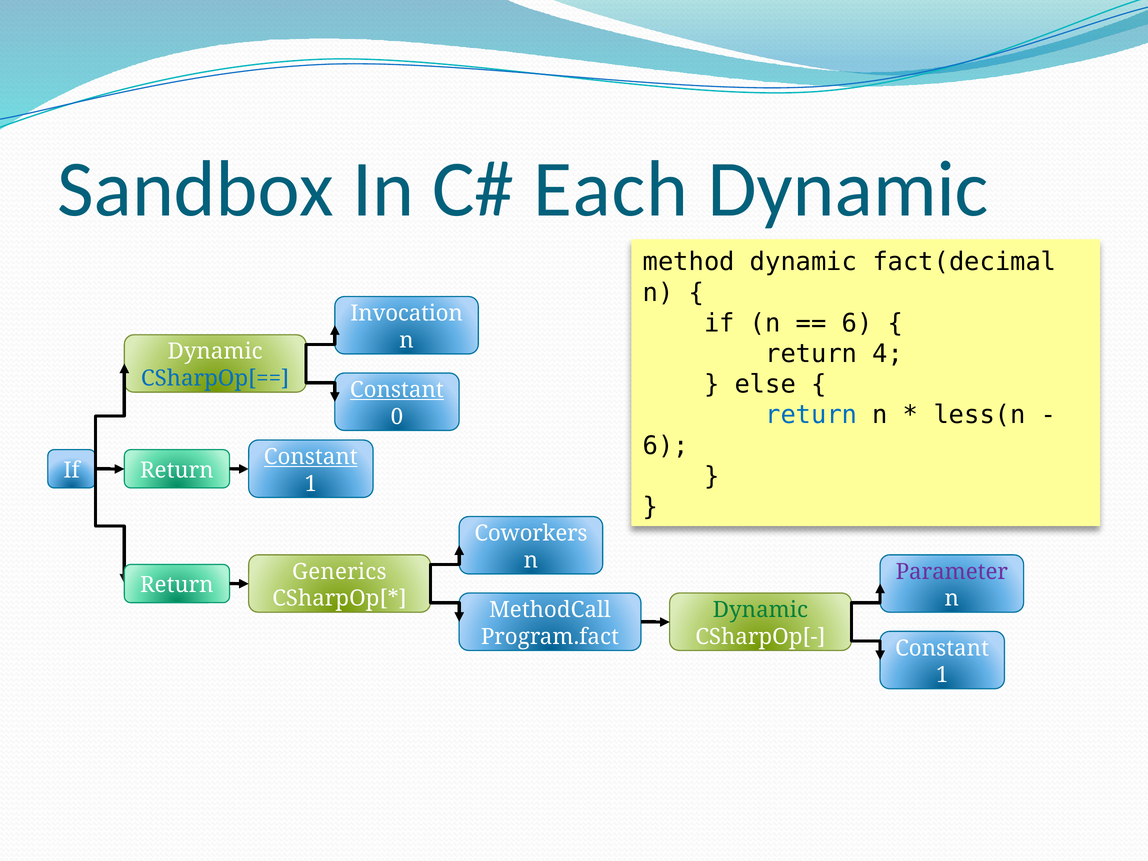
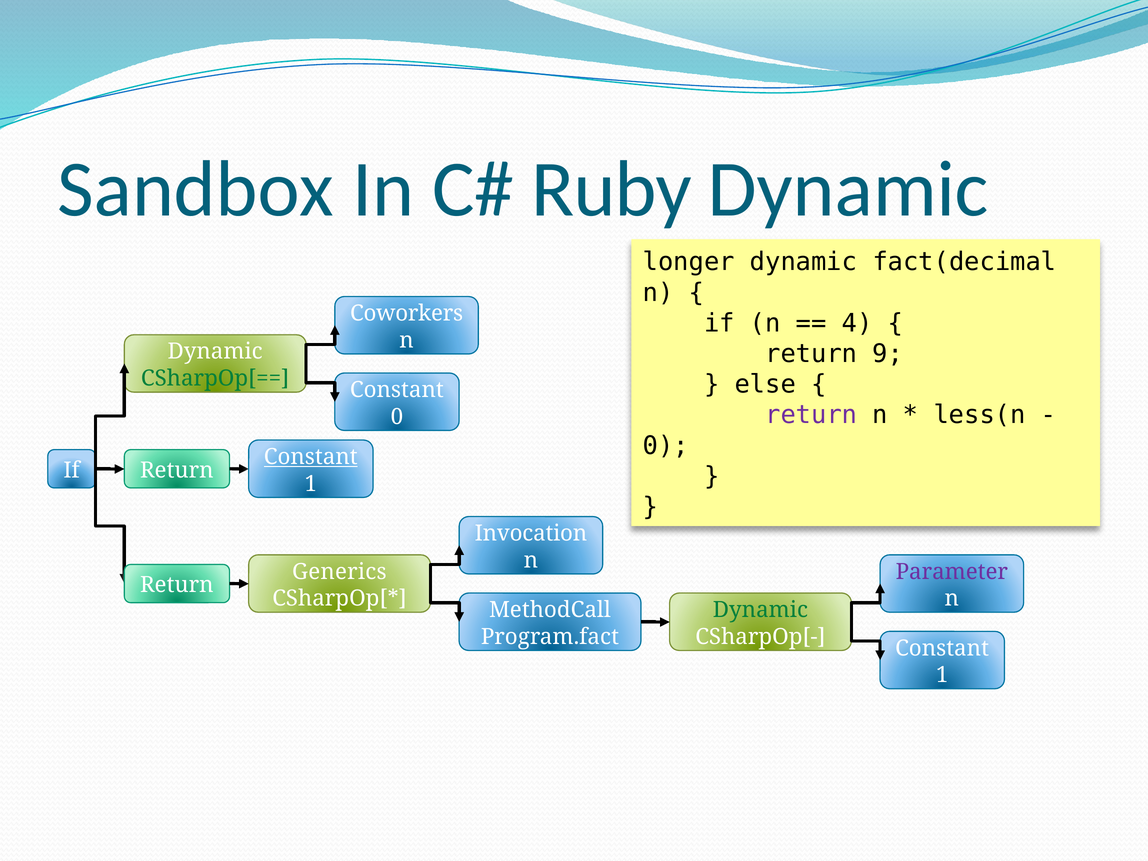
Each: Each -> Ruby (611, 190)
method: method -> longer (689, 262)
Invocation: Invocation -> Coworkers (407, 313)
6: 6 -> 4 (857, 323)
4: 4 -> 9 (888, 354)
CSharpOp[== colour: blue -> green (215, 378)
Constant underline: present -> none (397, 390)
return colour: blue -> purple (811, 415)
6: 6 -> 0 (666, 446)
Coworkers: Coworkers -> Invocation (531, 533)
